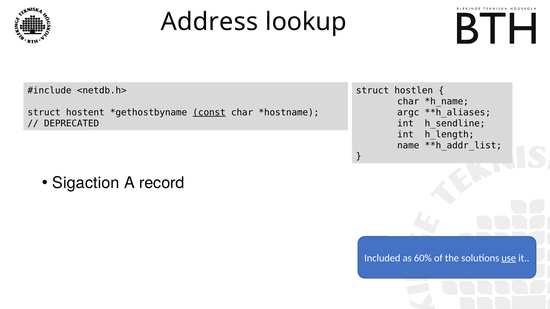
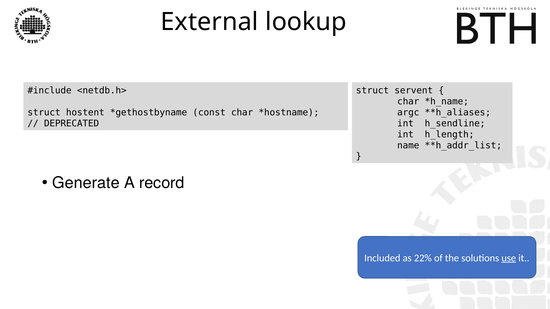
Address: Address -> External (210, 22)
hostlen: hostlen -> servent (414, 91)
const underline: present -> none (209, 112)
Sigaction: Sigaction -> Generate (86, 183)
60%: 60% -> 22% (423, 258)
